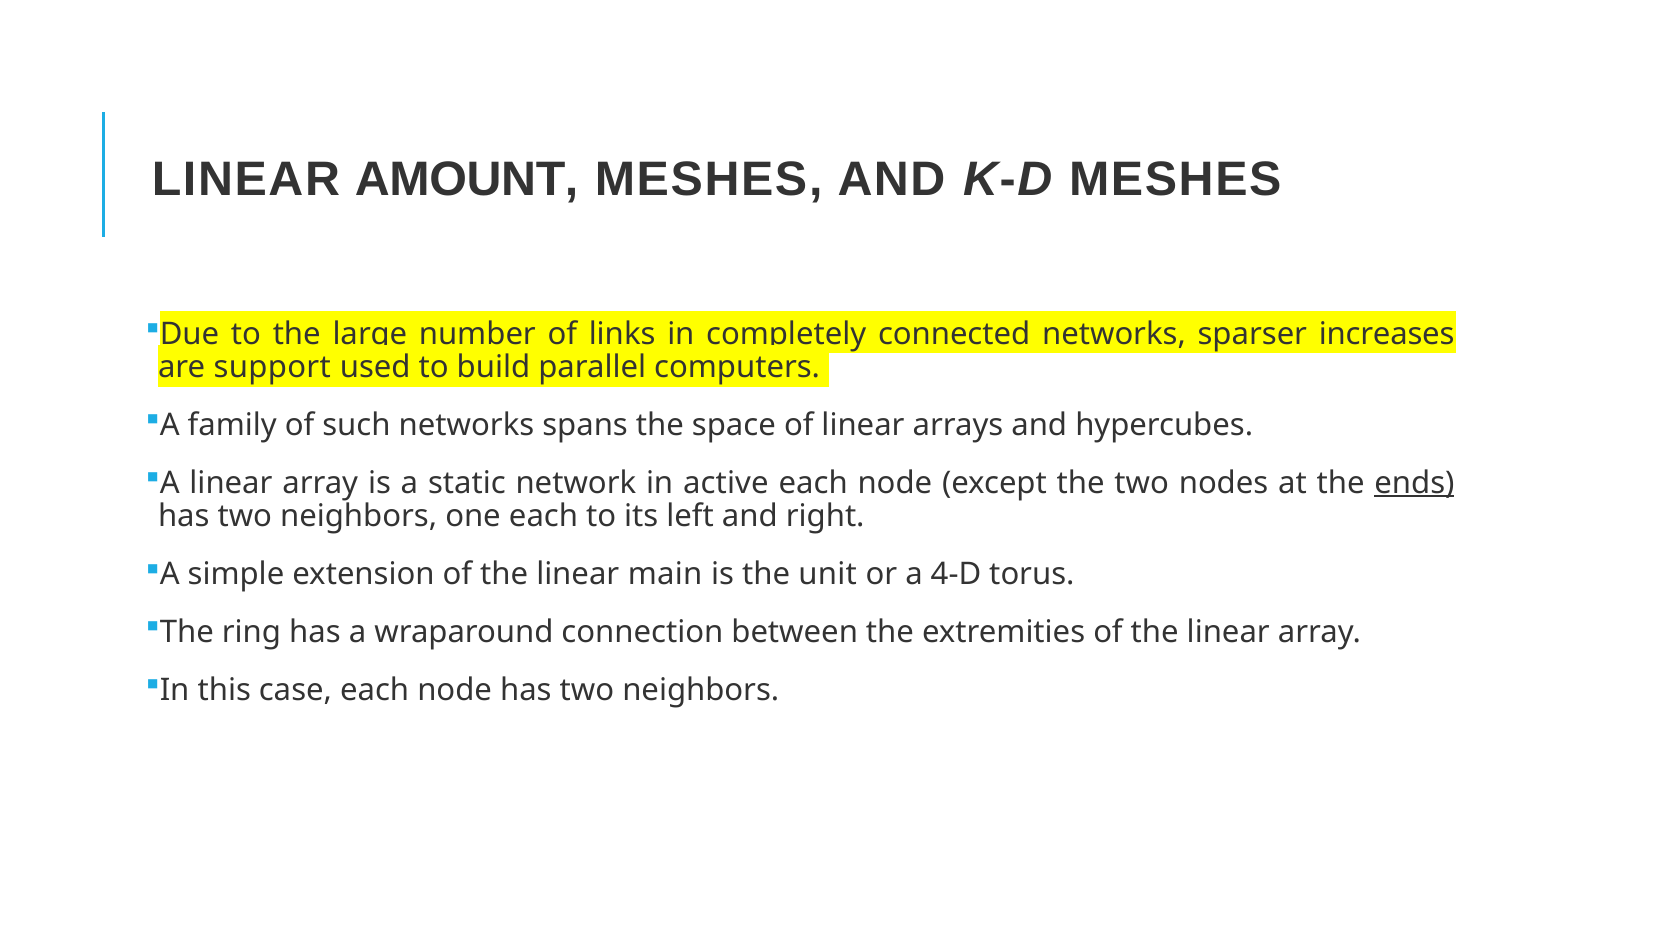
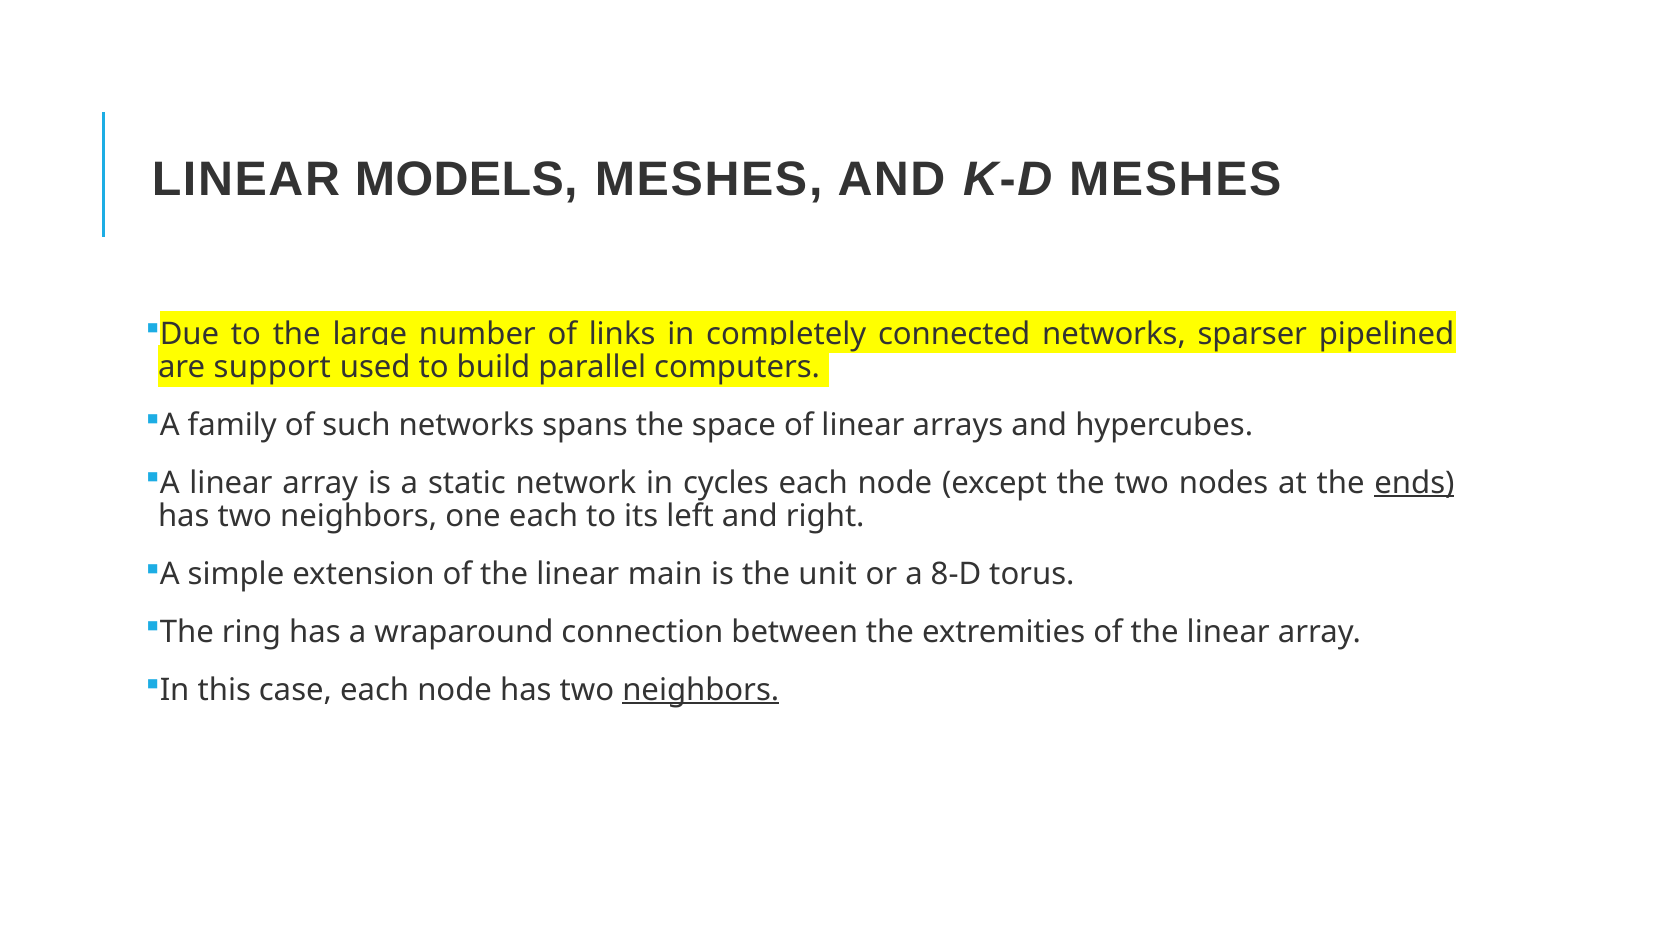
AMOUNT: AMOUNT -> MODELS (466, 180)
increases: increases -> pipelined (1387, 334)
active: active -> cycles (726, 483)
4-D: 4-D -> 8-D (956, 575)
neighbors underline: none -> present (701, 690)
